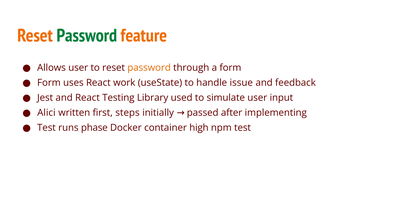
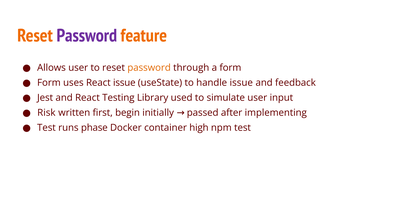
Password colour: green -> purple (87, 36)
React work: work -> issue (124, 83)
Alici: Alici -> Risk (46, 113)
steps: steps -> begin (128, 113)
